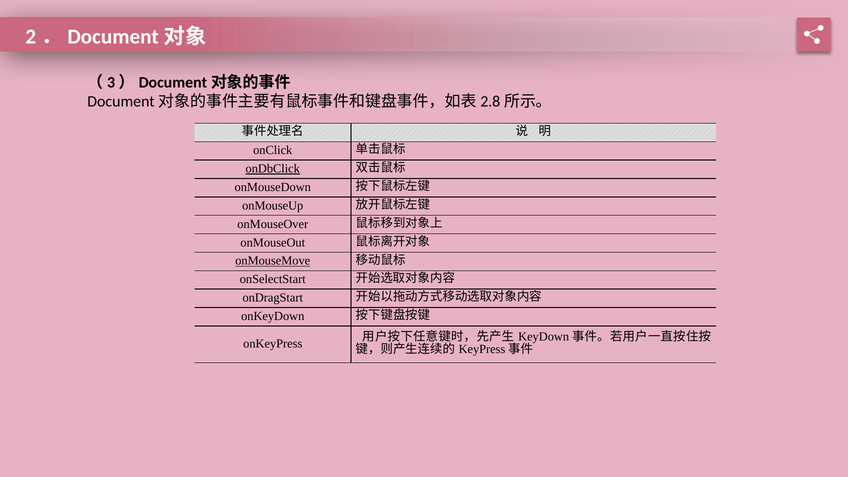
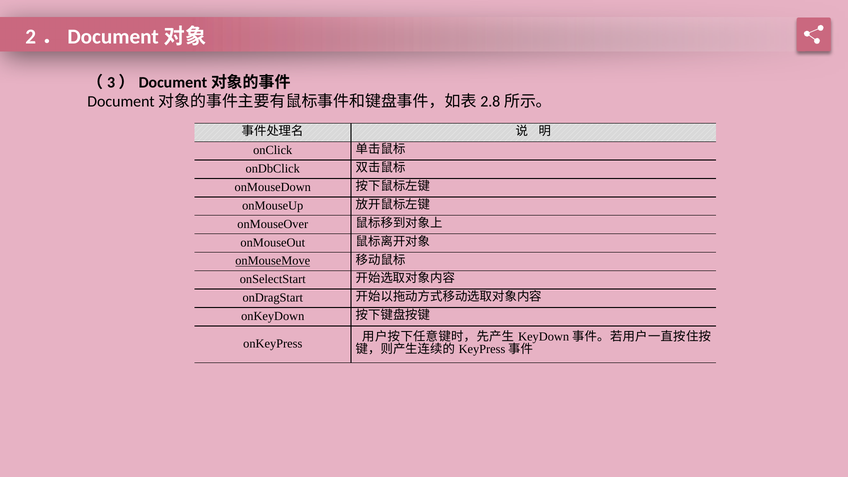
onDbClick underline: present -> none (273, 169)
